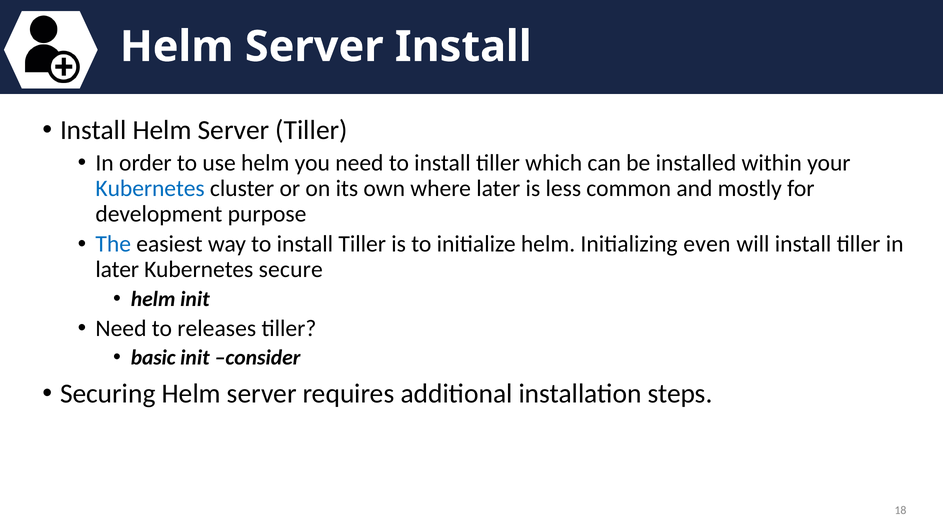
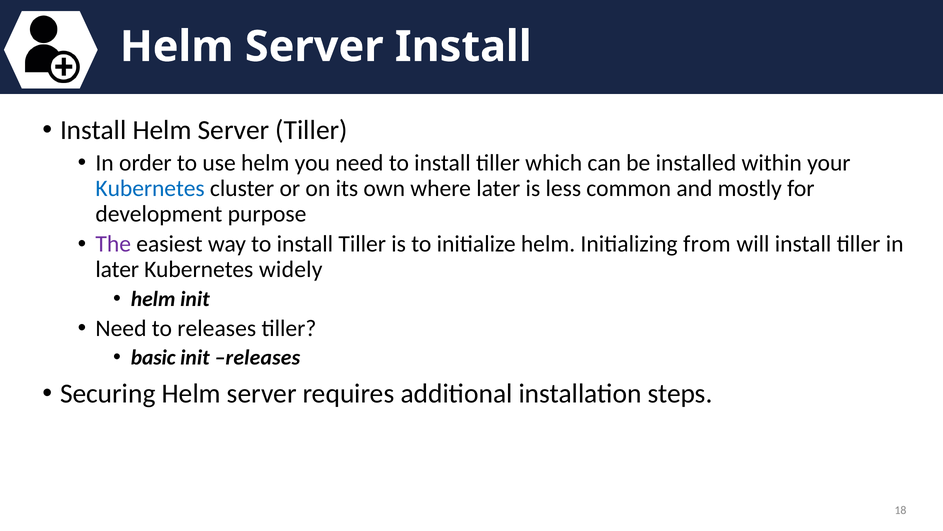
The colour: blue -> purple (113, 244)
even: even -> from (707, 244)
secure: secure -> widely (291, 269)
init consider: consider -> releases (257, 357)
